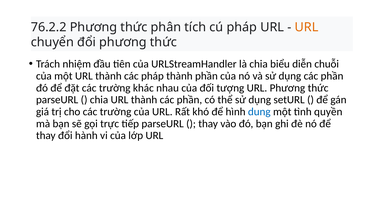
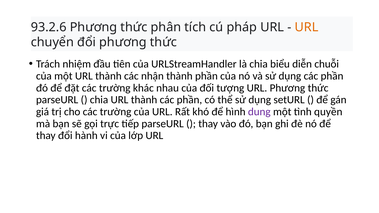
76.2.2: 76.2.2 -> 93.2.6 (49, 27)
các pháp: pháp -> nhận (152, 76)
dung colour: blue -> purple (259, 112)
